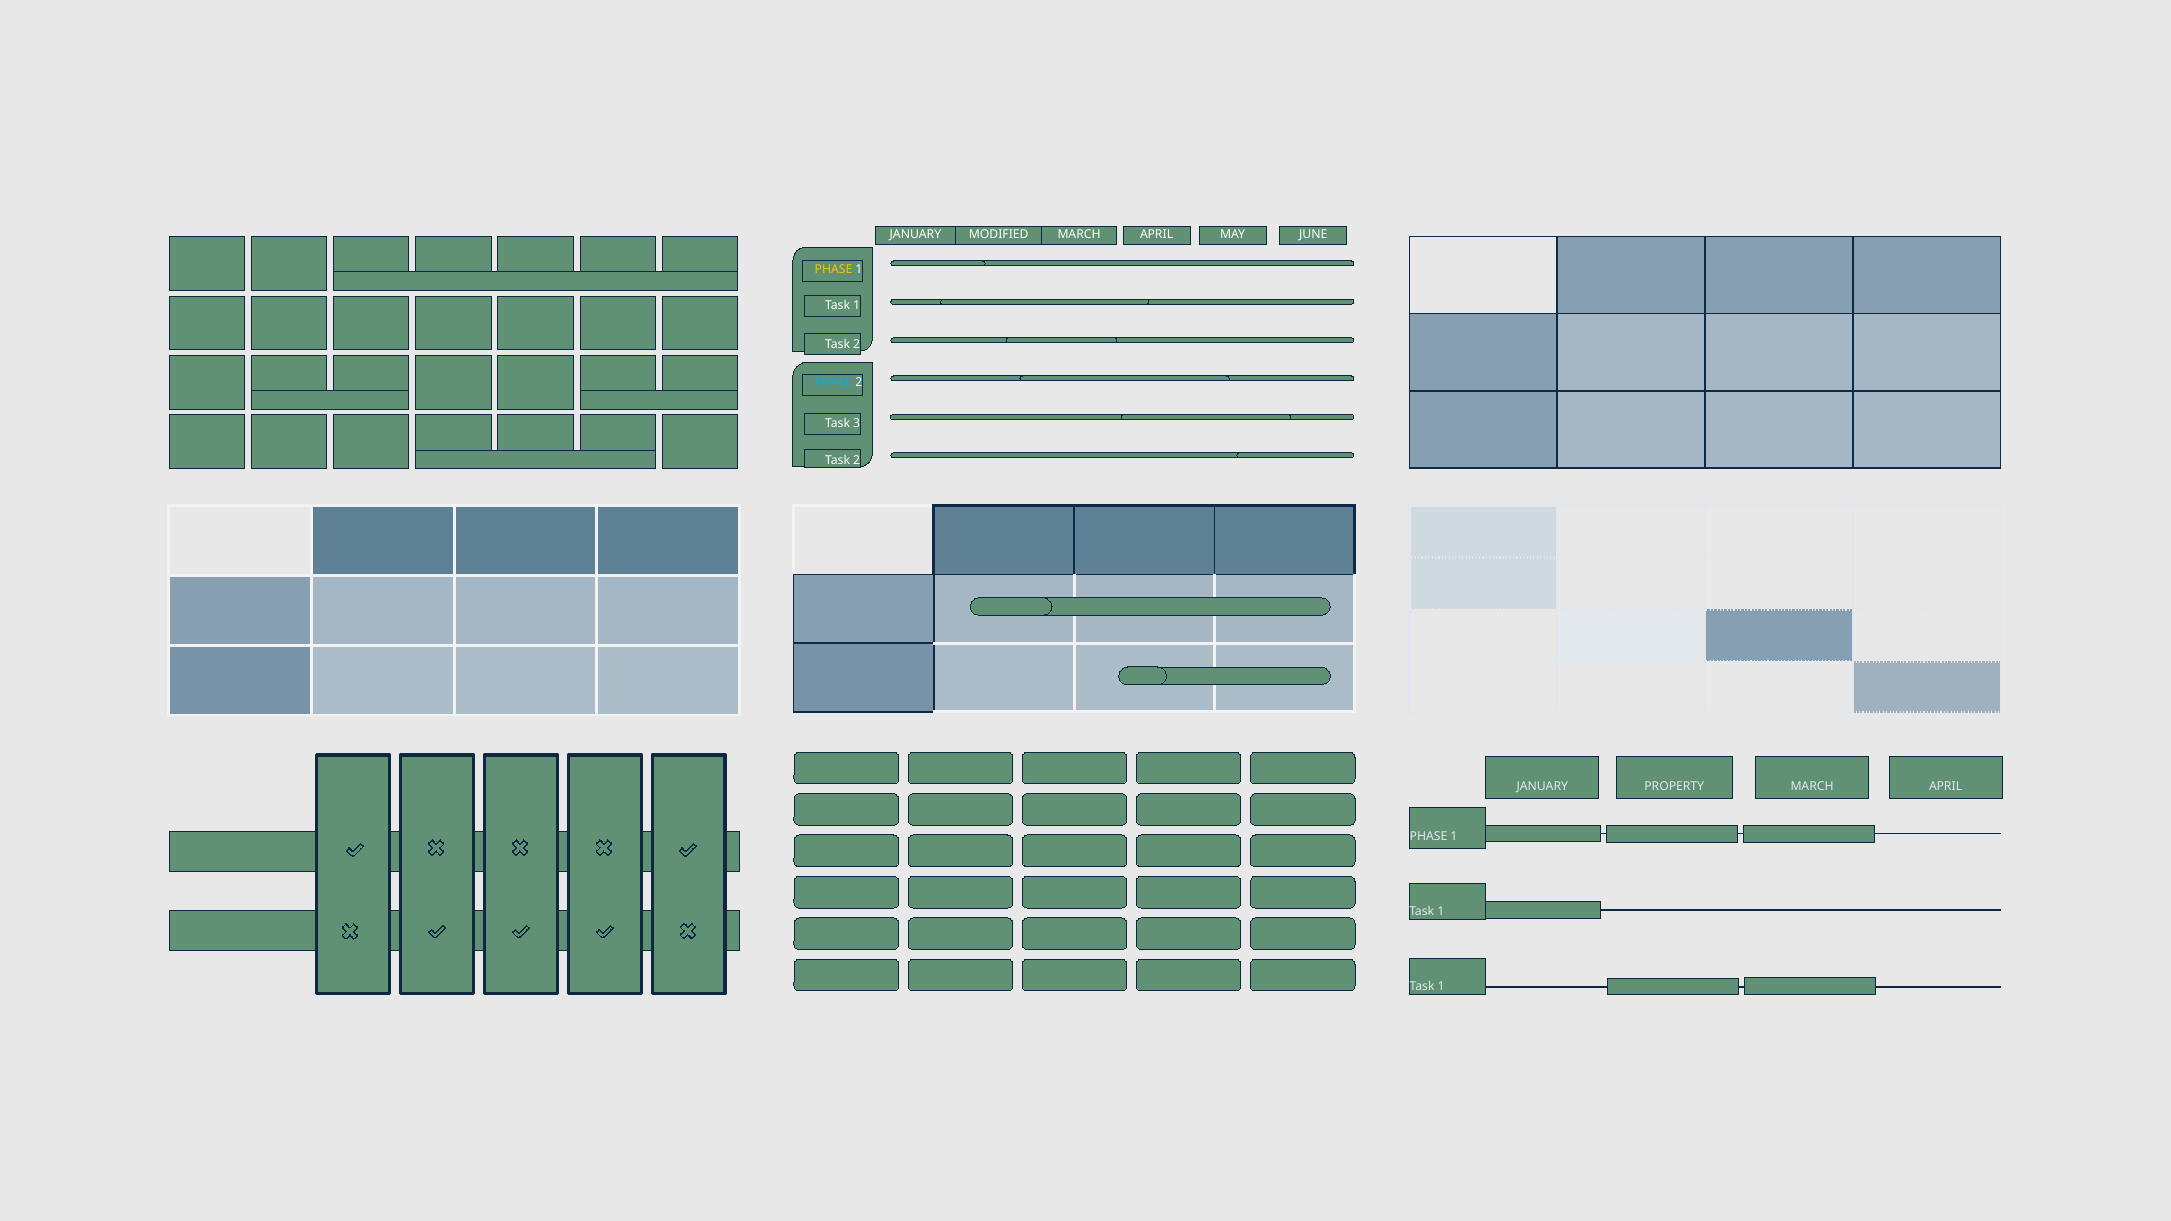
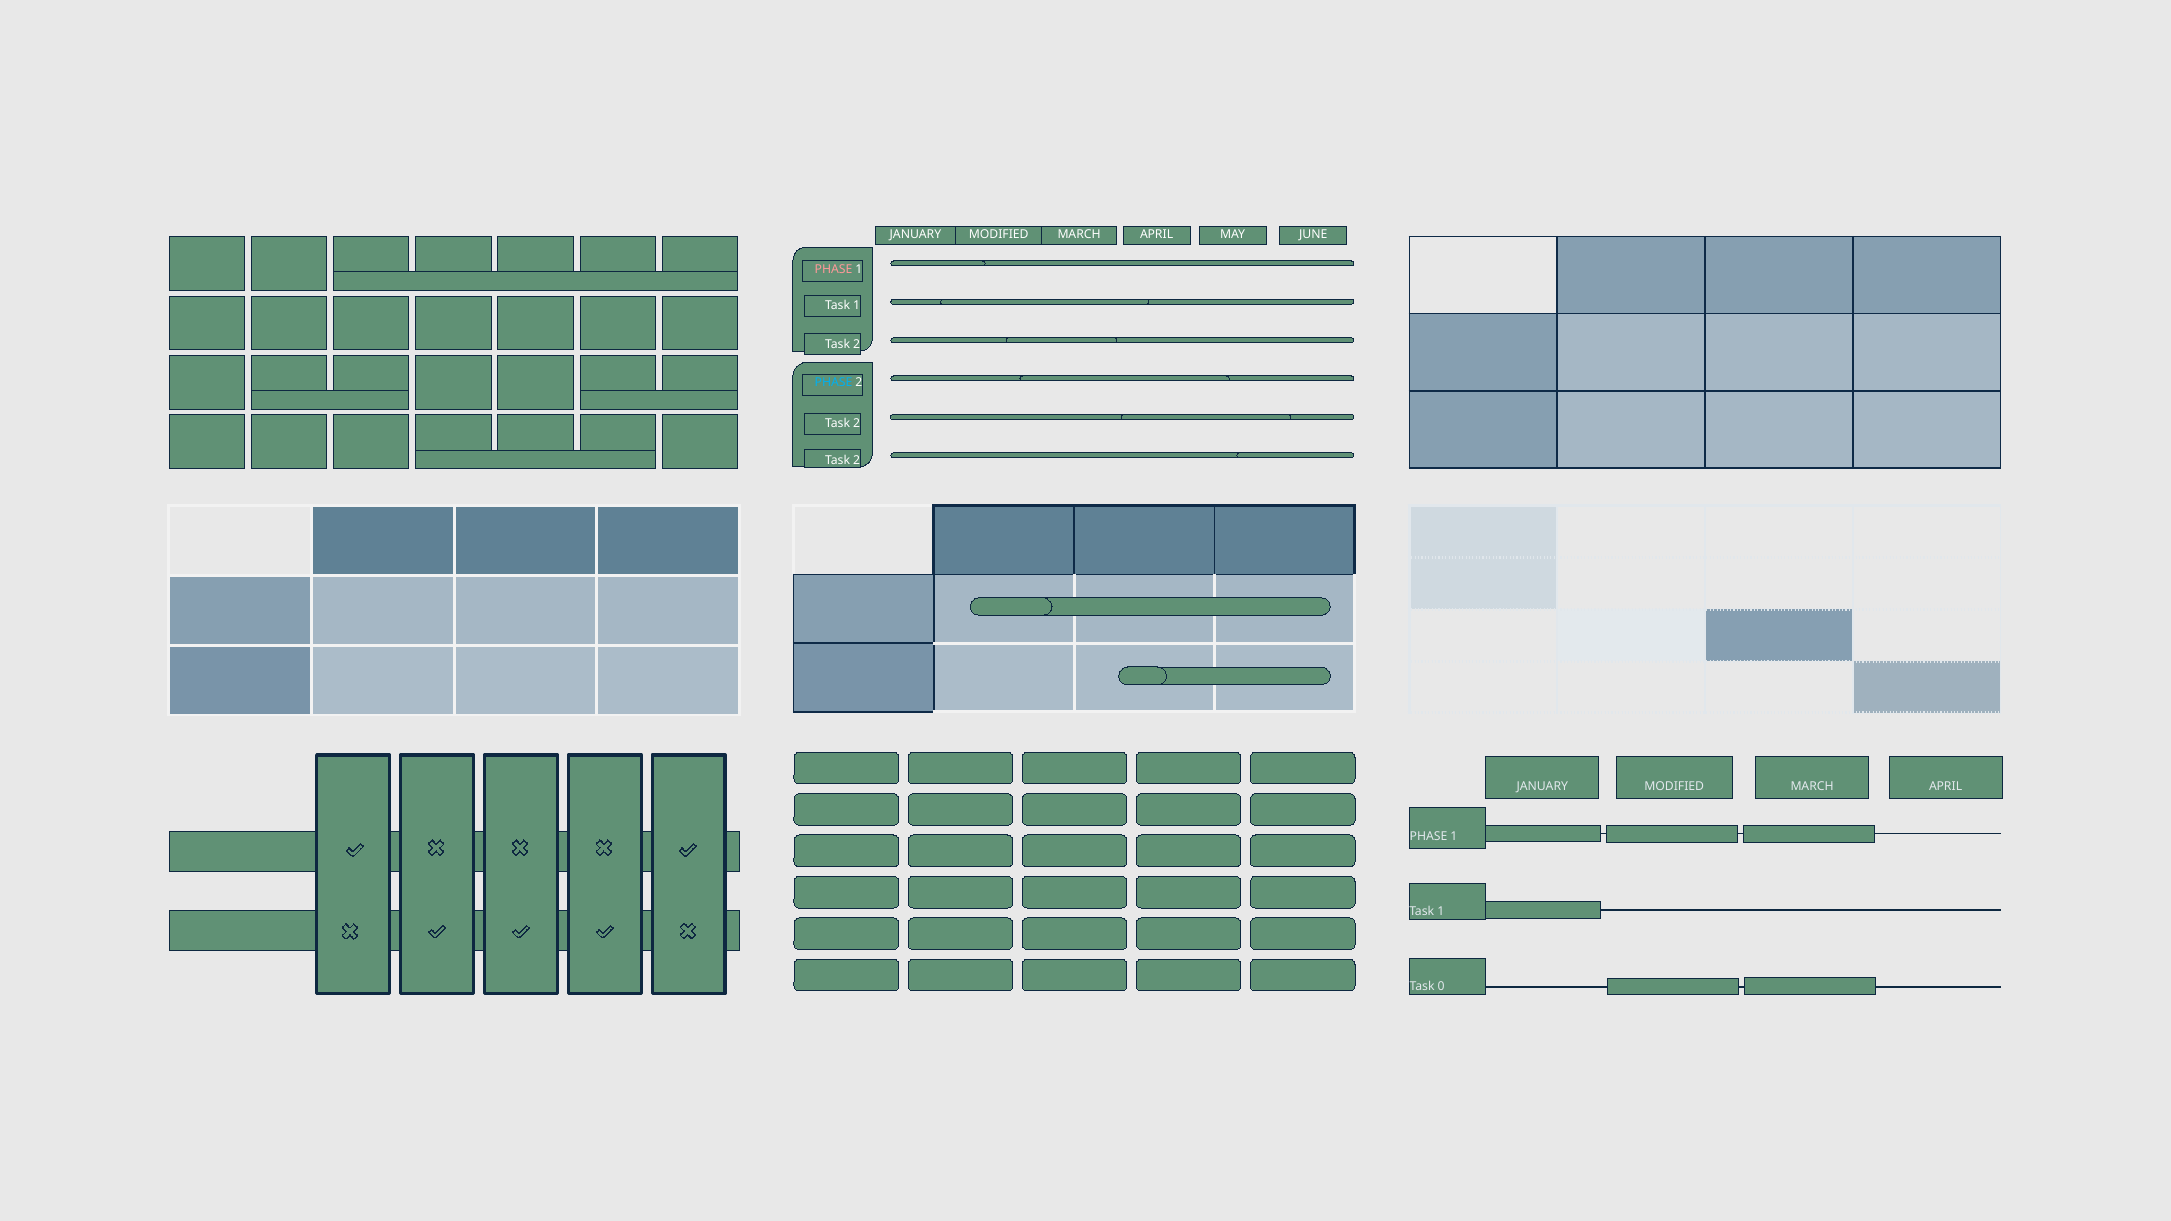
PHASE colour: yellow -> pink (834, 269)
3: 3 -> 2 (857, 424)
PROPERTY: PROPERTY -> MODIFIED (1674, 786)
1: 1 -> 0 (1441, 987)
